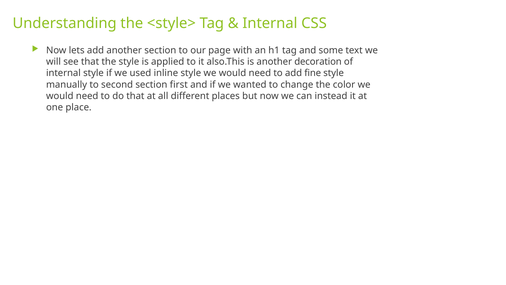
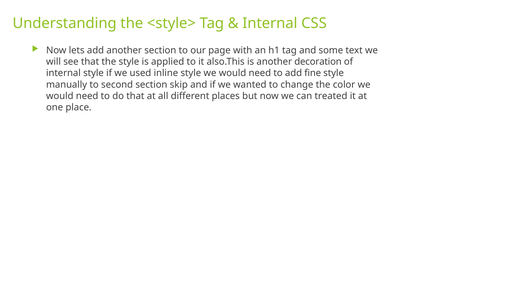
first: first -> skip (179, 84)
instead: instead -> treated (331, 96)
